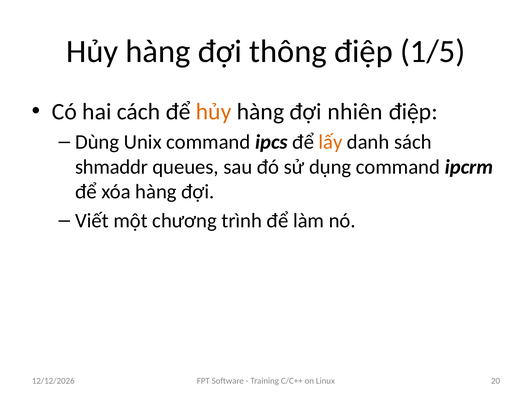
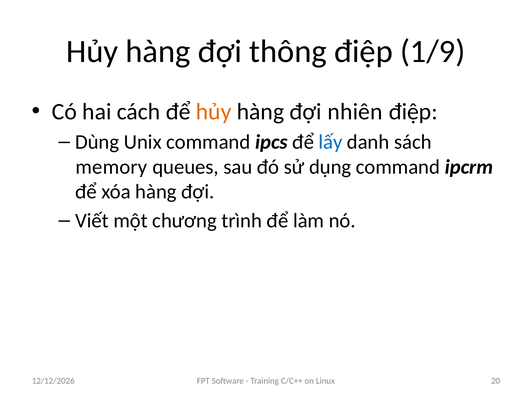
1/5: 1/5 -> 1/9 (433, 51)
lấy colour: orange -> blue (331, 142)
shmaddr: shmaddr -> memory (111, 167)
